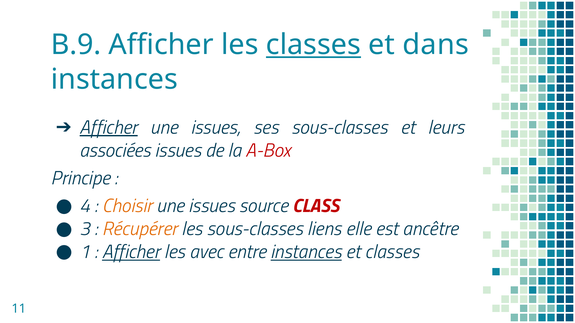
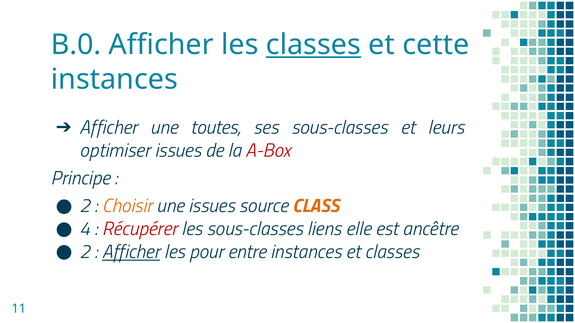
B.9: B.9 -> B.0 (76, 45)
dans: dans -> cette (436, 45)
Afficher underline: present -> none (109, 128)
issues: issues -> toutes (216, 128)
associées: associées -> optimiser (115, 151)
4: 4 -> 2 (85, 206)
CLASS colour: red -> orange (316, 206)
3: 3 -> 4 (85, 229)
Récupérer colour: orange -> red (140, 229)
1: 1 -> 2 (85, 252)
avec: avec -> pour (207, 252)
instances underline: present -> none (306, 252)
